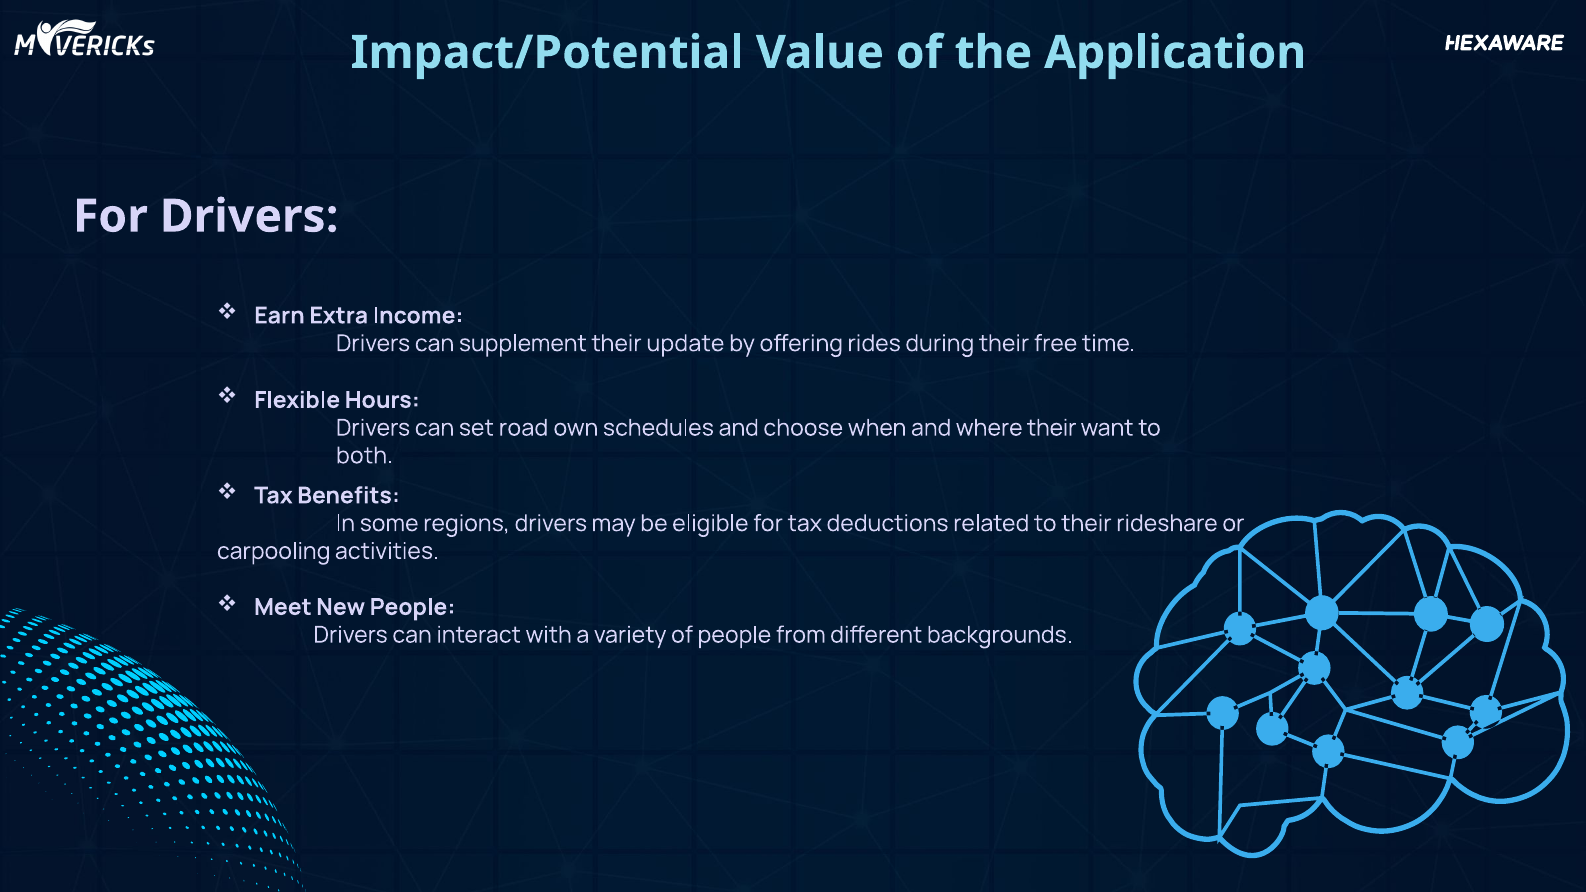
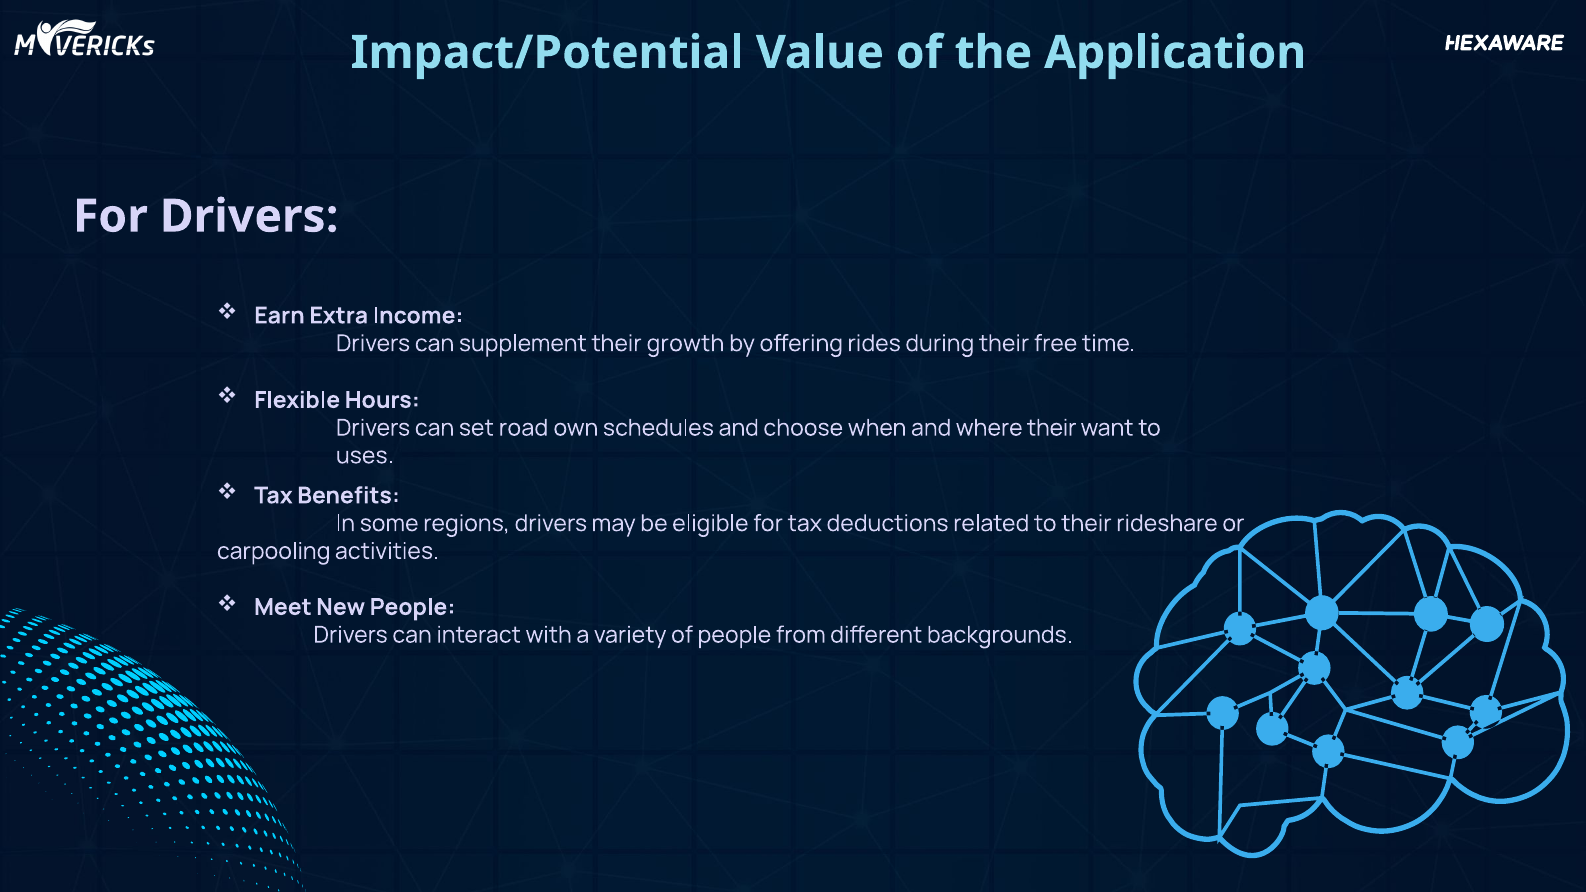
update: update -> growth (685, 344)
both: both -> uses (365, 456)
